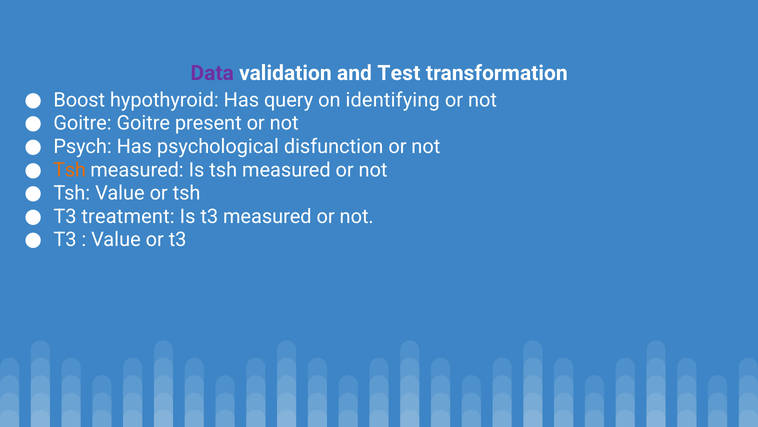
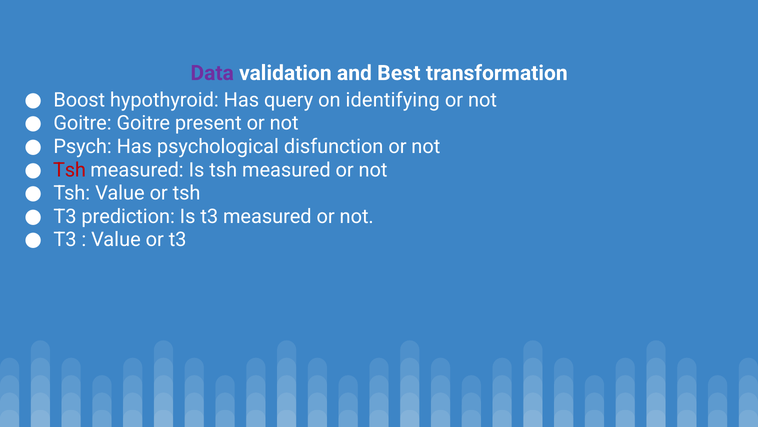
Test: Test -> Best (399, 73)
Tsh colour: orange -> red (69, 170)
treatment: treatment -> prediction (128, 216)
